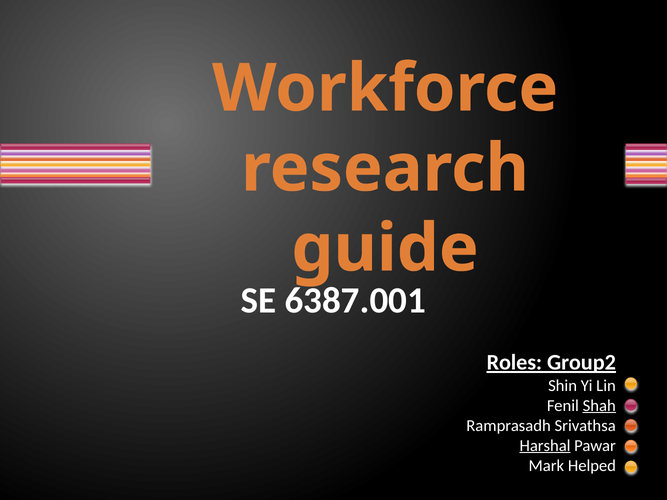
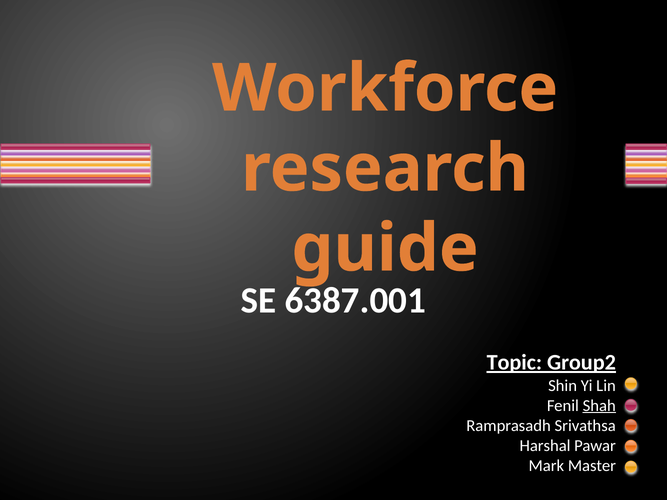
Roles: Roles -> Topic (514, 363)
Harshal underline: present -> none (545, 446)
Helped: Helped -> Master (592, 466)
